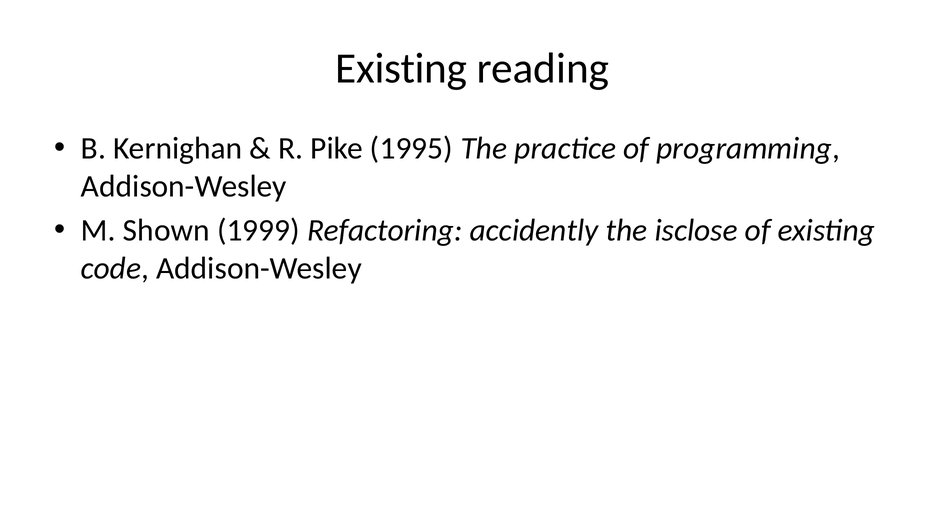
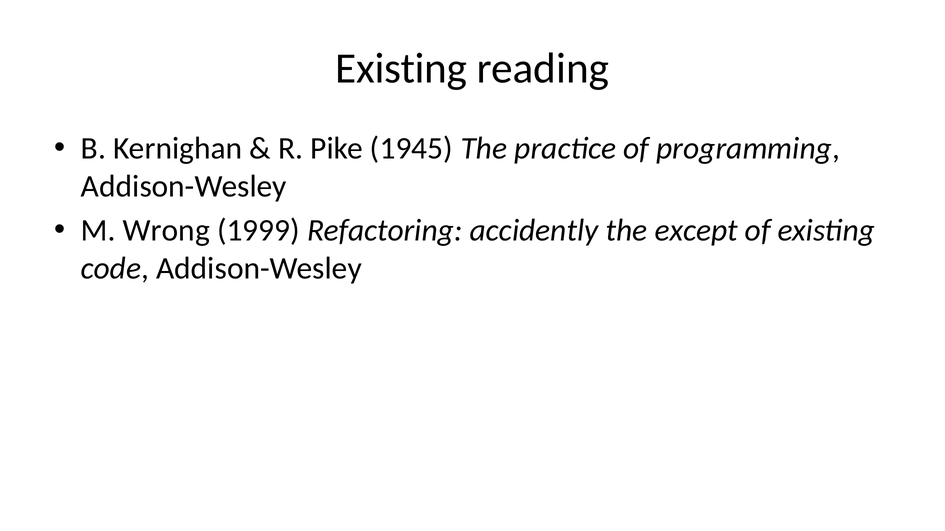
1995: 1995 -> 1945 (411, 149)
Shown: Shown -> Wrong (166, 231)
isclose: isclose -> except (696, 231)
